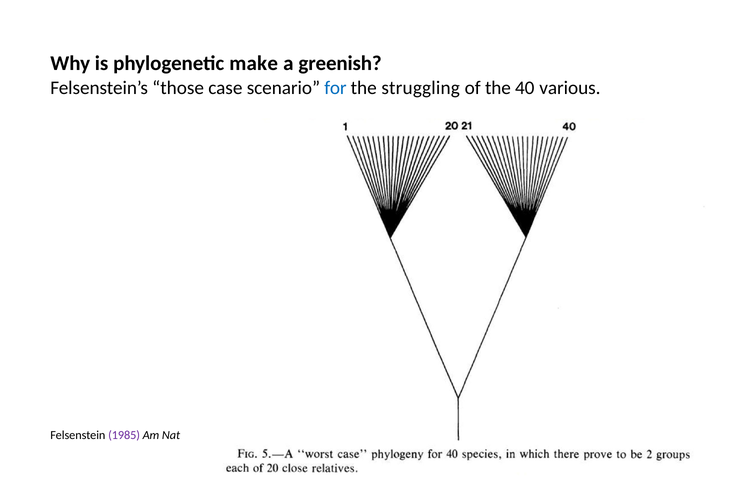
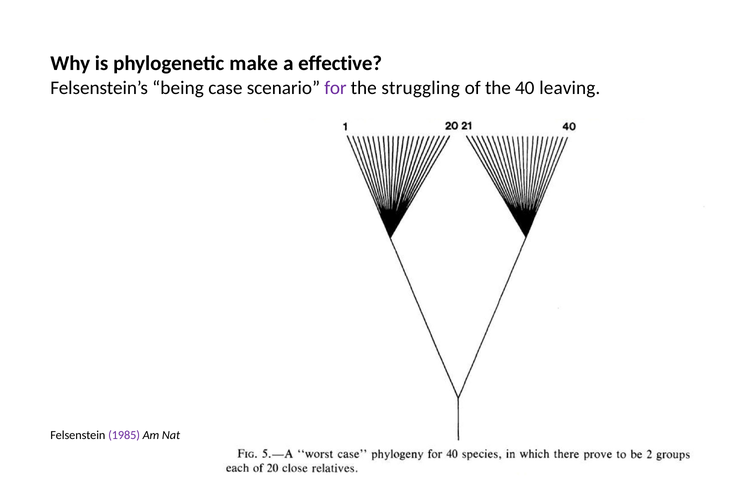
greenish: greenish -> effective (340, 63)
those: those -> being (178, 88)
for colour: blue -> purple (335, 88)
various: various -> leaving (570, 88)
